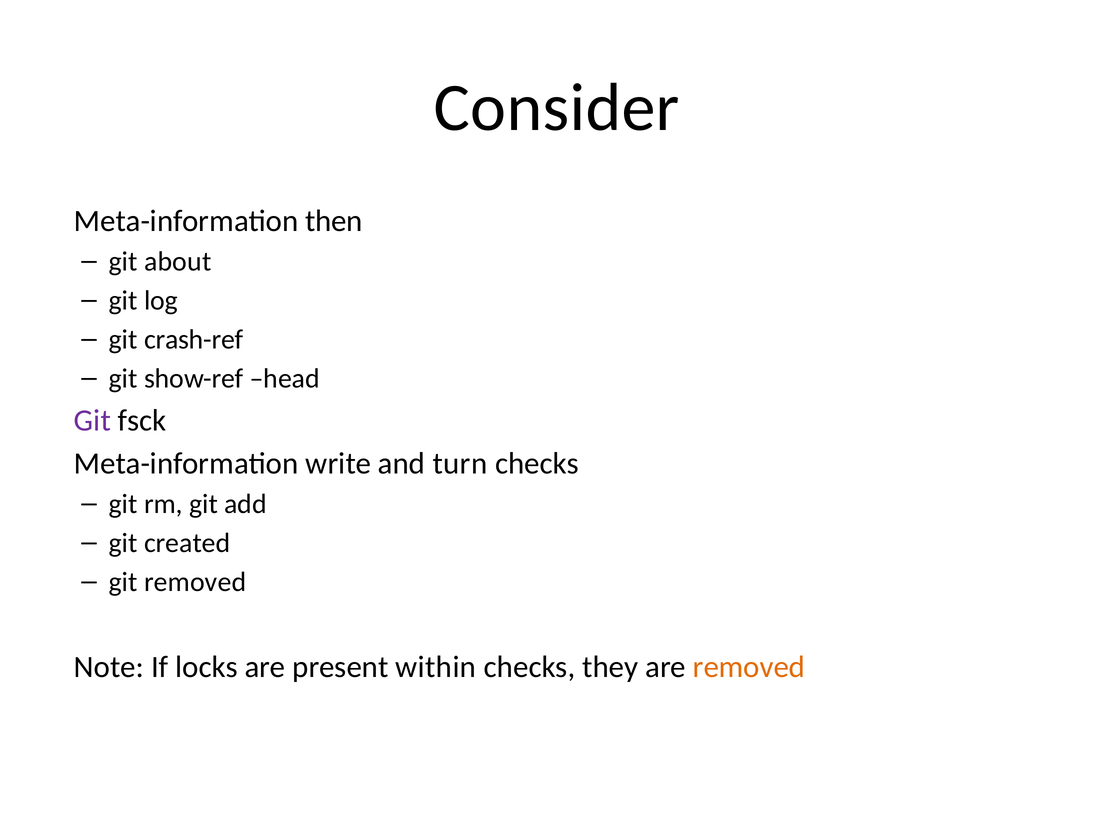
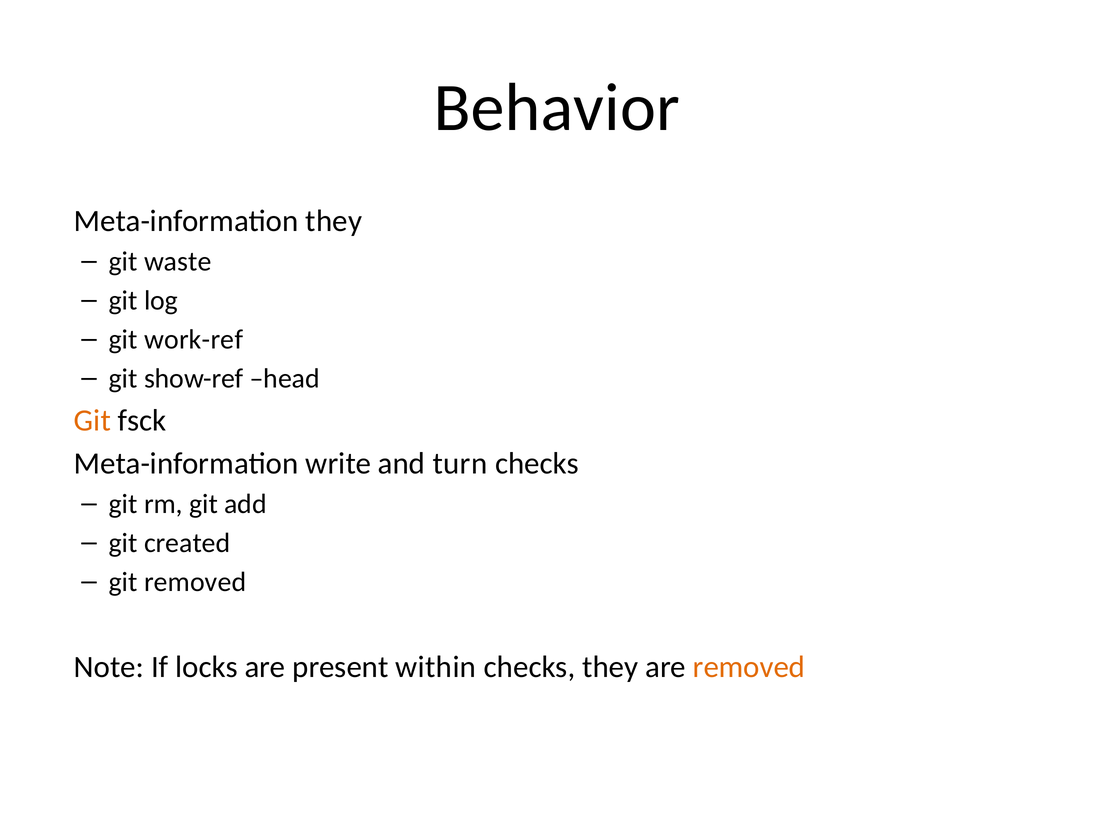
Consider: Consider -> Behavior (557, 108)
Meta-information then: then -> they (334, 221)
about: about -> waste (178, 262)
crash-ref: crash-ref -> work-ref (194, 340)
Git colour: purple -> orange (92, 421)
